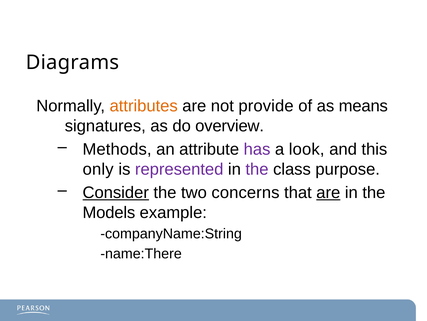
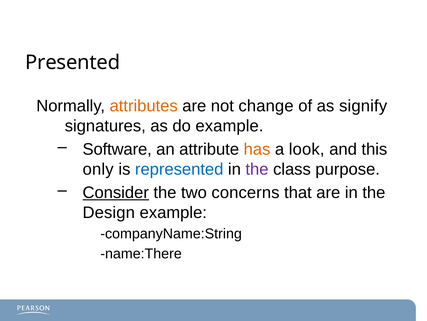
Diagrams: Diagrams -> Presented (73, 62)
provide: provide -> change (266, 106)
means: means -> signify (363, 106)
do overview: overview -> example (229, 126)
Methods: Methods -> Software (117, 149)
has colour: purple -> orange (257, 149)
represented colour: purple -> blue (179, 169)
are underline: present -> none (328, 192)
Models: Models -> Design (109, 212)
